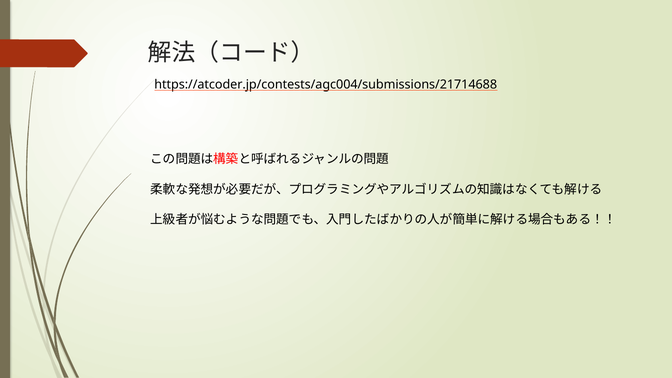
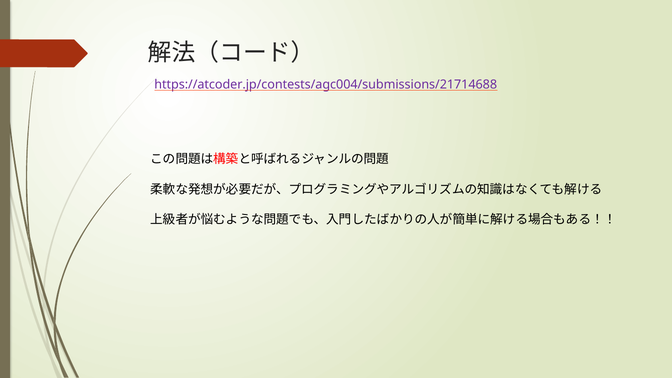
https://atcoder.jp/contests/agc004/submissions/21714688 colour: black -> purple (326, 84)
